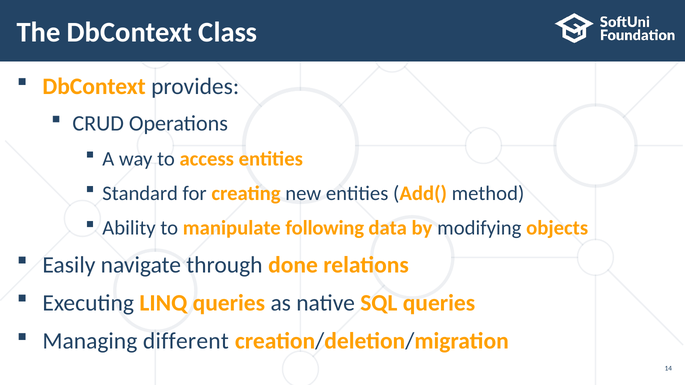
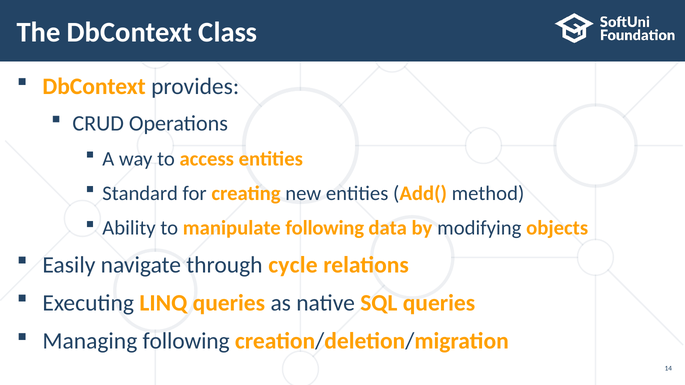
done: done -> cycle (293, 265)
Managing different: different -> following (186, 342)
